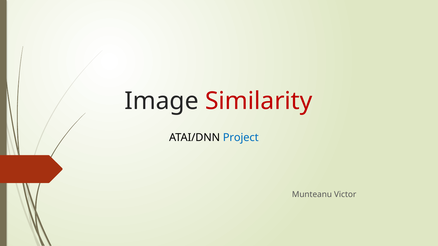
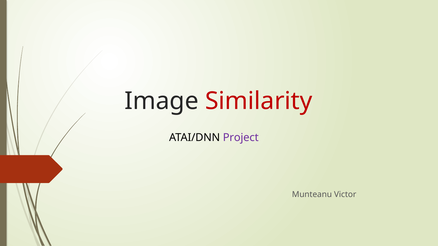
Project colour: blue -> purple (241, 138)
